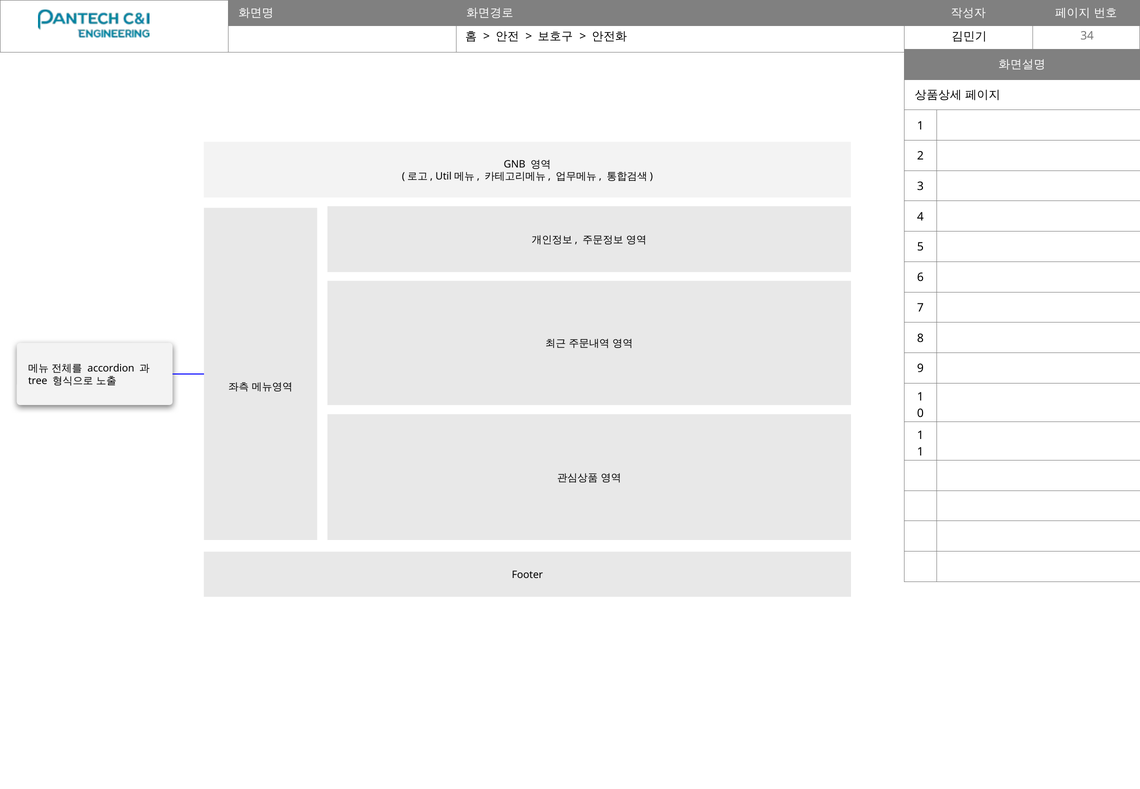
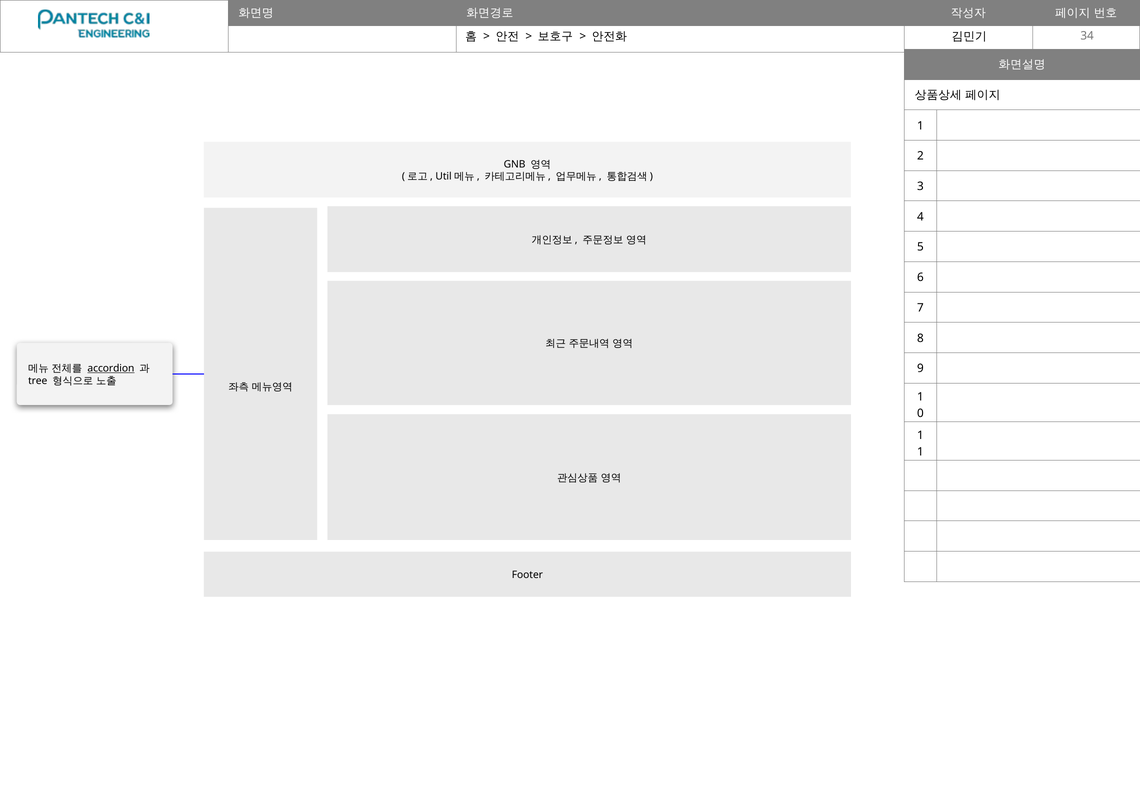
accordion underline: none -> present (111, 369)
